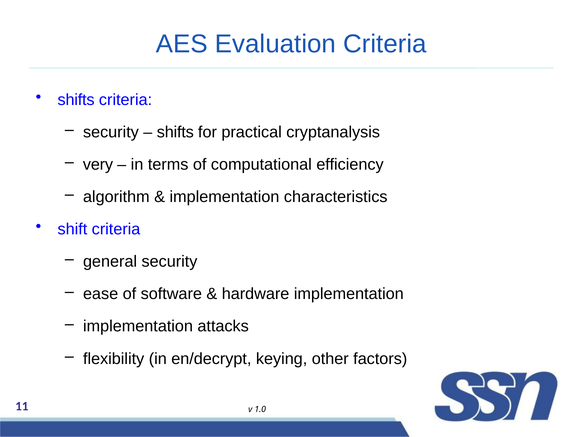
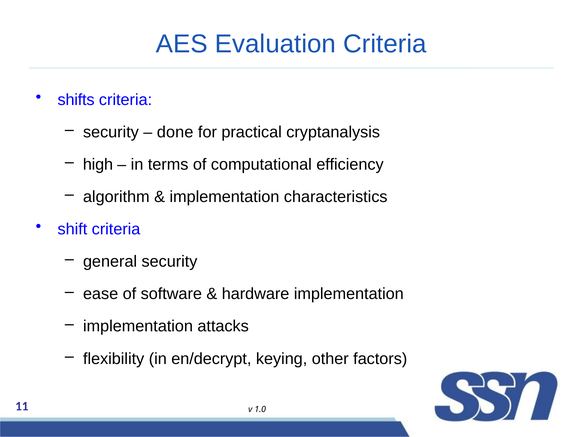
shifts: shifts -> done (175, 132)
very: very -> high (98, 165)
